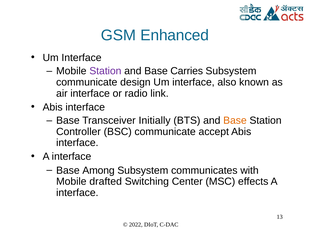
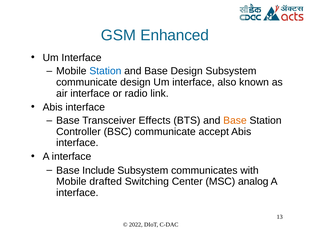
Station colour: purple -> blue (105, 71)
Base Carries: Carries -> Design (187, 71)
Initially: Initially -> Effects (155, 120)
Among: Among -> Include (99, 170)
effects: effects -> analog (253, 181)
